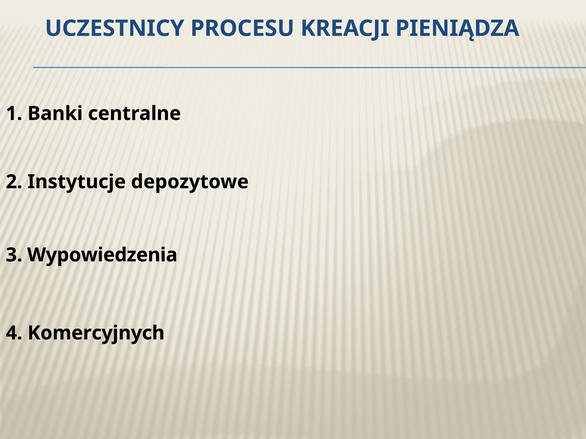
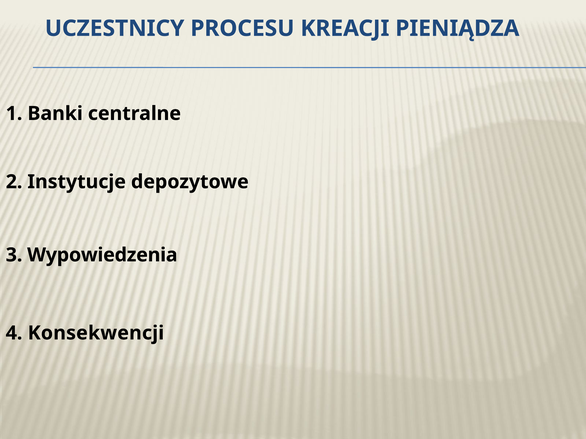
Komercyjnych: Komercyjnych -> Konsekwencji (96, 333)
